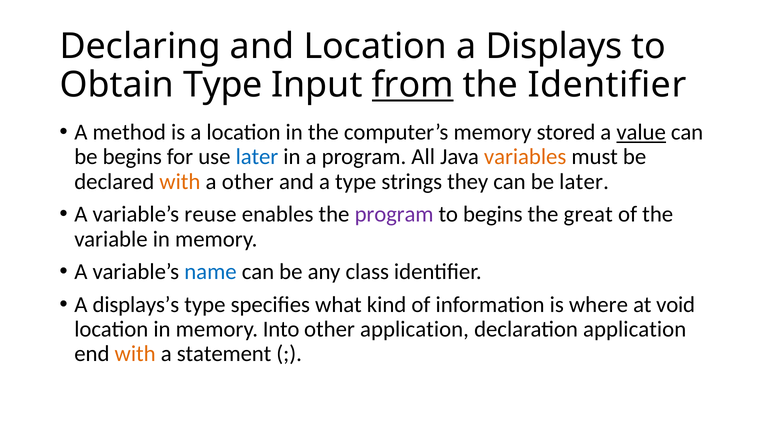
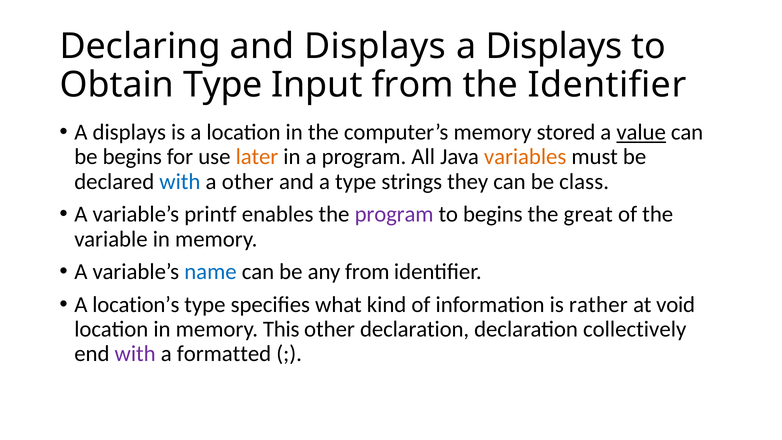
and Location: Location -> Displays (375, 46)
from underline: present -> none (413, 85)
method: method -> displays (129, 132)
later colour: blue -> orange (257, 157)
with colour: orange -> blue (180, 181)
be later: later -> class (584, 181)
reuse: reuse -> printf (210, 214)
any class: class -> from (367, 272)
displays’s: displays’s -> location’s (136, 304)
where: where -> rather (598, 304)
Into: Into -> This (281, 329)
other application: application -> declaration (415, 329)
declaration application: application -> collectively (635, 329)
with colour: orange -> purple (135, 354)
statement: statement -> formatted (224, 354)
